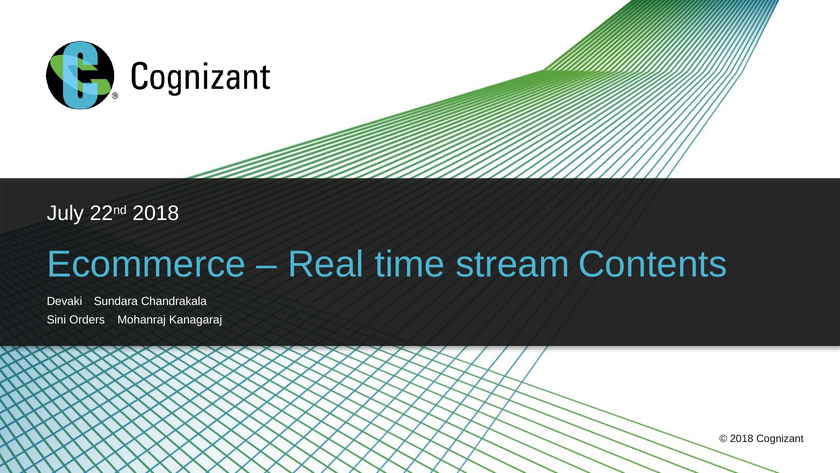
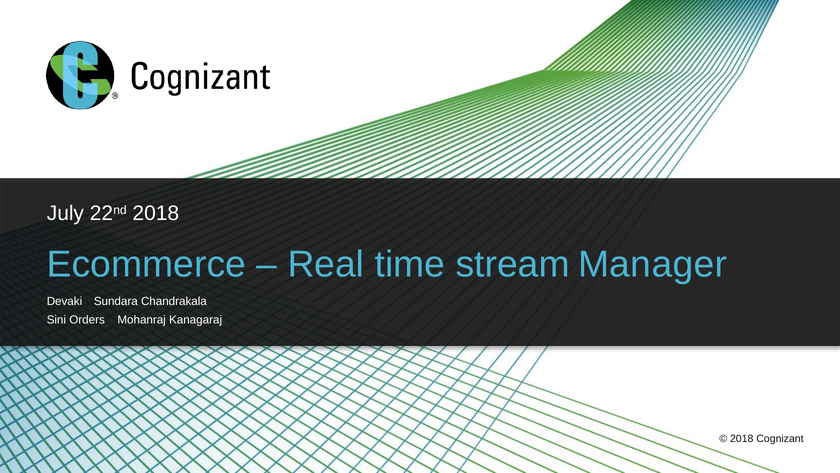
Contents: Contents -> Manager (653, 264)
